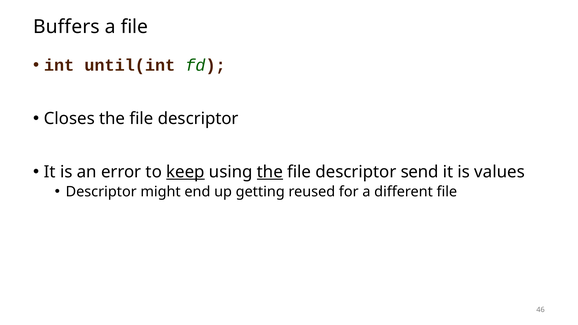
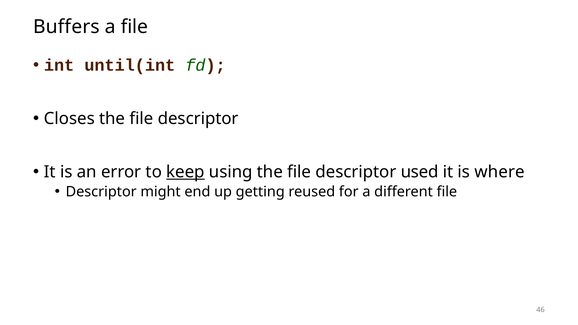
the underline: present -> none (270, 172)
send: send -> used (420, 172)
values: values -> where (500, 172)
